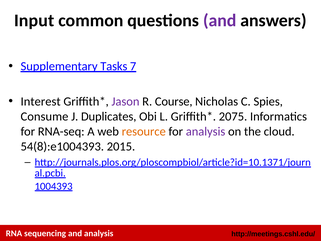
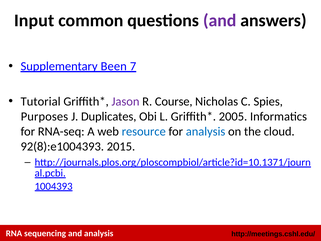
Tasks: Tasks -> Been (114, 66)
Interest: Interest -> Tutorial (41, 101)
Consume: Consume -> Purposes (44, 116)
2075: 2075 -> 2005 (233, 116)
resource colour: orange -> blue (144, 131)
analysis colour: purple -> blue (206, 131)
54(8):e1004393: 54(8):e1004393 -> 92(8):e1004393 (62, 146)
